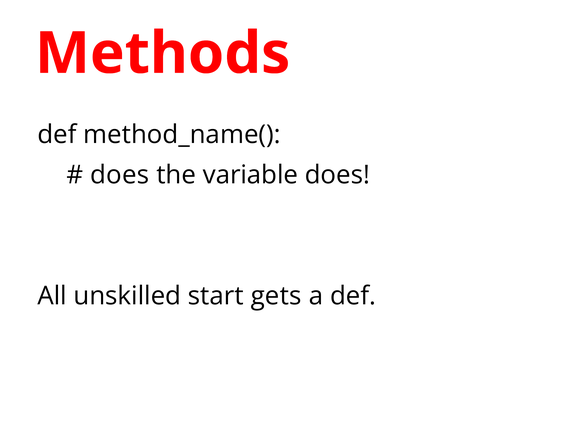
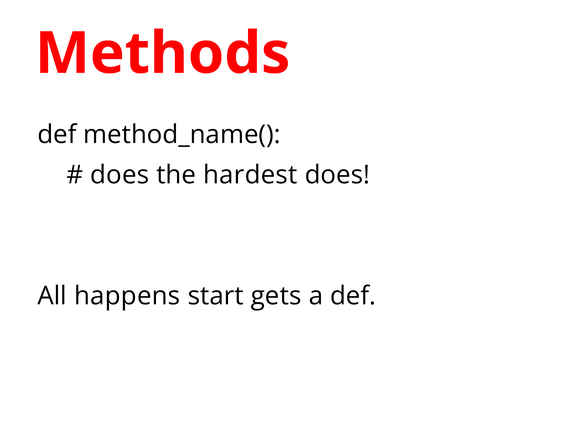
variable: variable -> hardest (250, 175)
unskilled: unskilled -> happens (127, 296)
